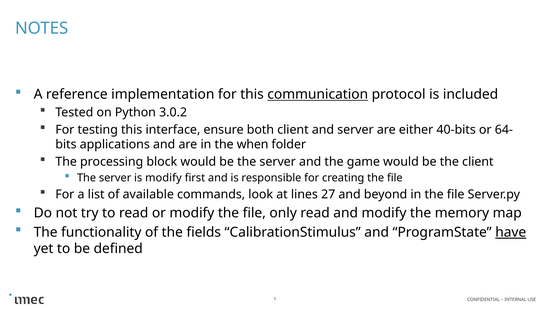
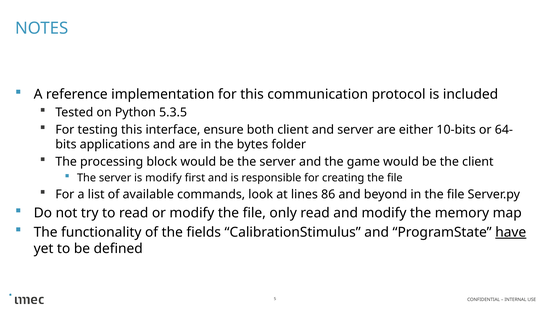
communication underline: present -> none (318, 95)
3.0.2: 3.0.2 -> 5.3.5 (173, 113)
40-bits: 40-bits -> 10-bits (456, 130)
when: when -> bytes (253, 145)
27: 27 -> 86 (328, 195)
